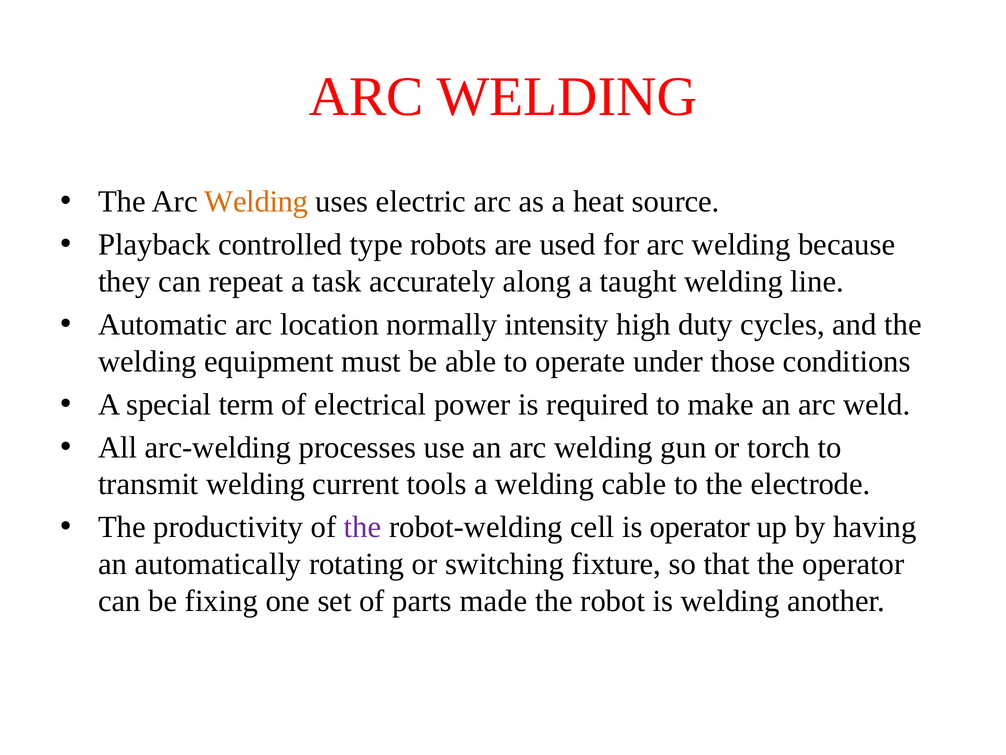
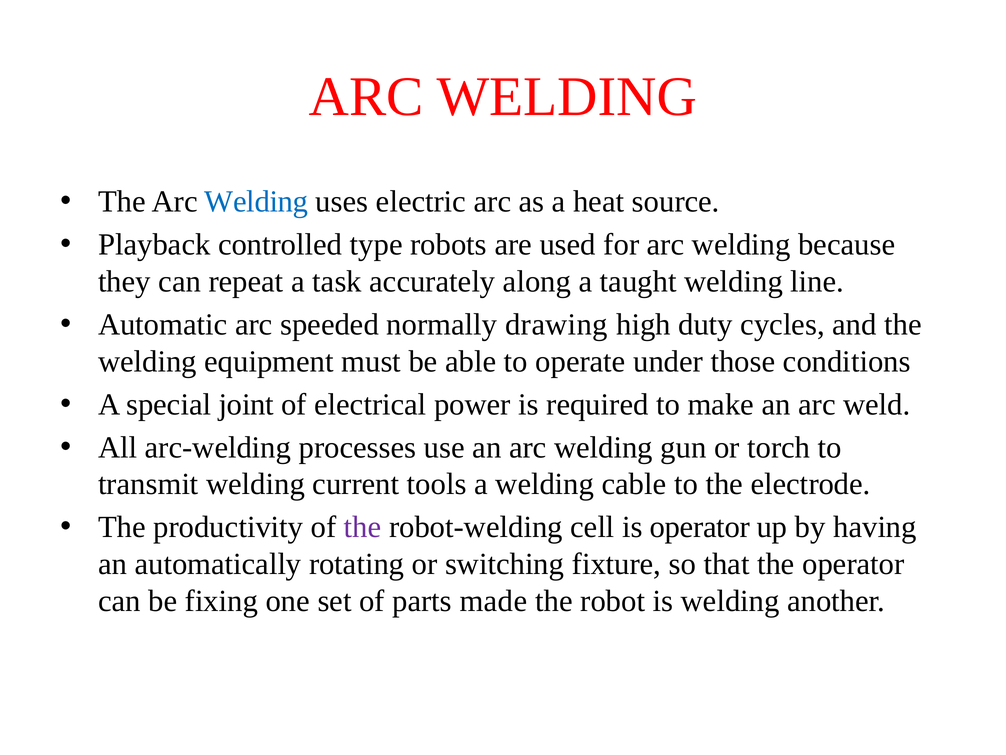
Welding colour: orange -> blue (256, 202)
location: location -> speeded (330, 324)
intensity: intensity -> drawing (557, 324)
term: term -> joint (246, 404)
